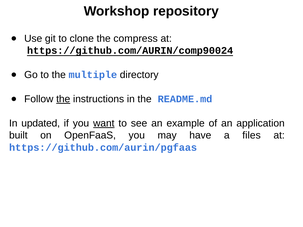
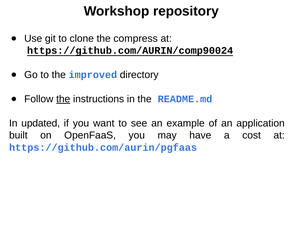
multiple: multiple -> improved (93, 75)
want underline: present -> none (104, 123)
files: files -> cost (252, 136)
